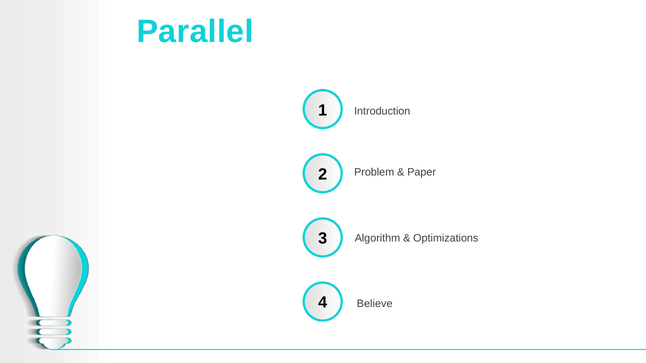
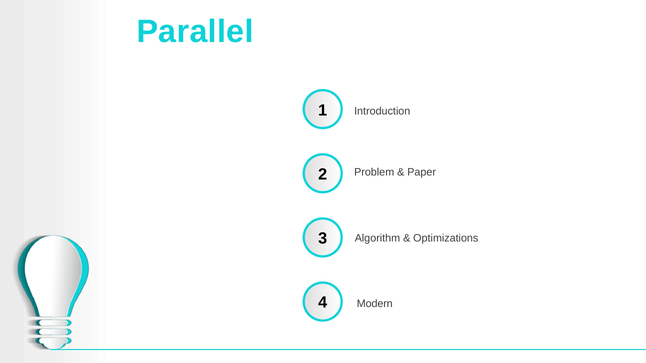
Believe: Believe -> Modern (375, 304)
